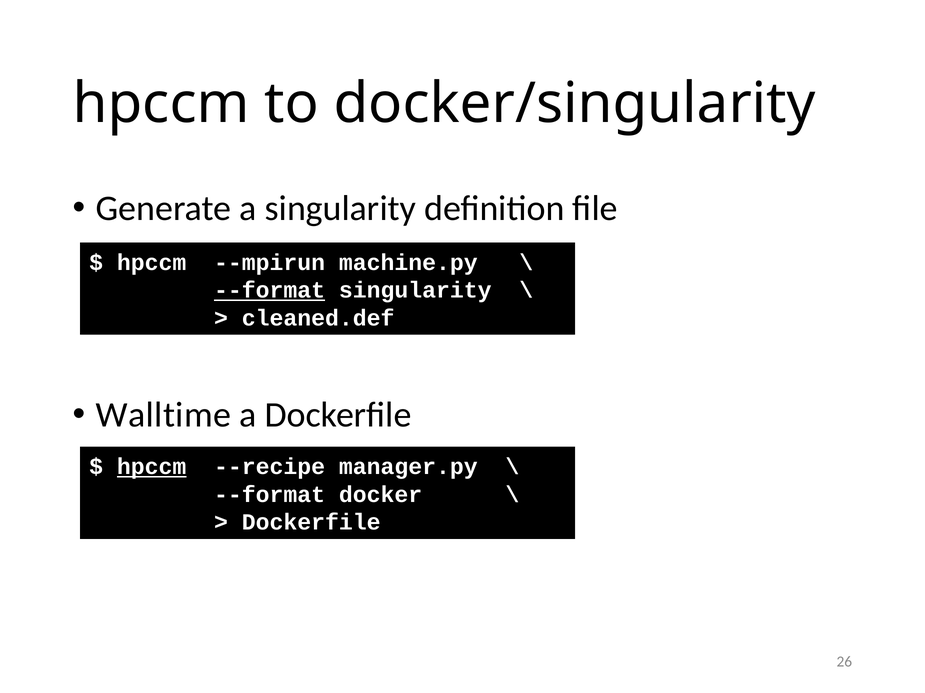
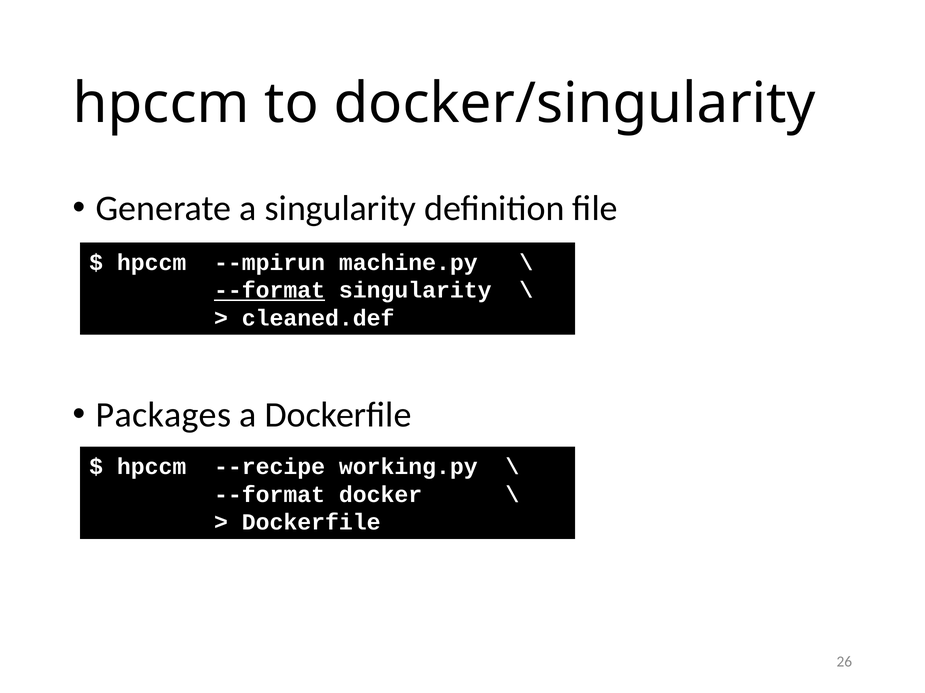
Walltime: Walltime -> Packages (164, 415)
hpccm underline: present -> none (152, 467)
manager.py: manager.py -> working.py (408, 467)
